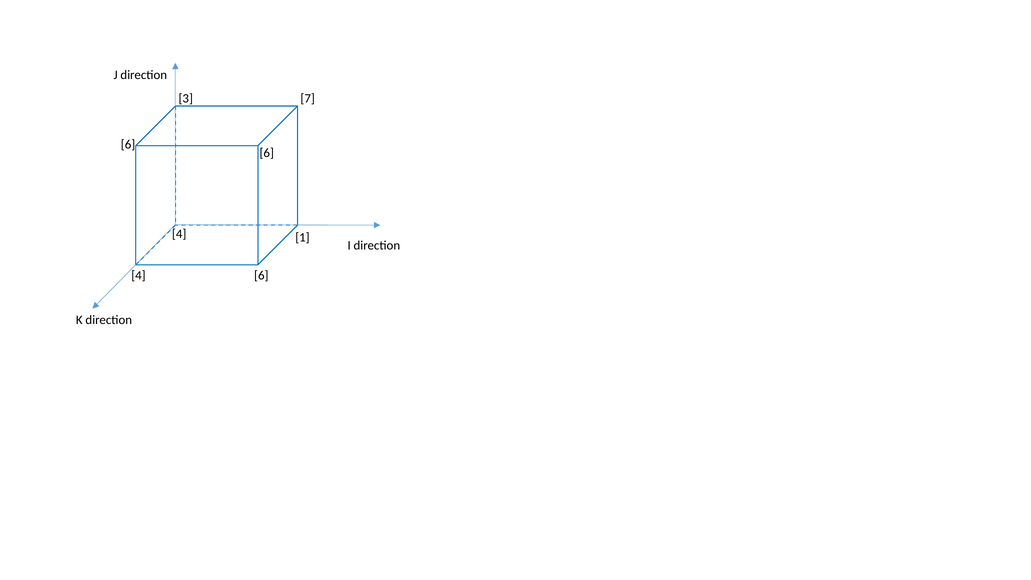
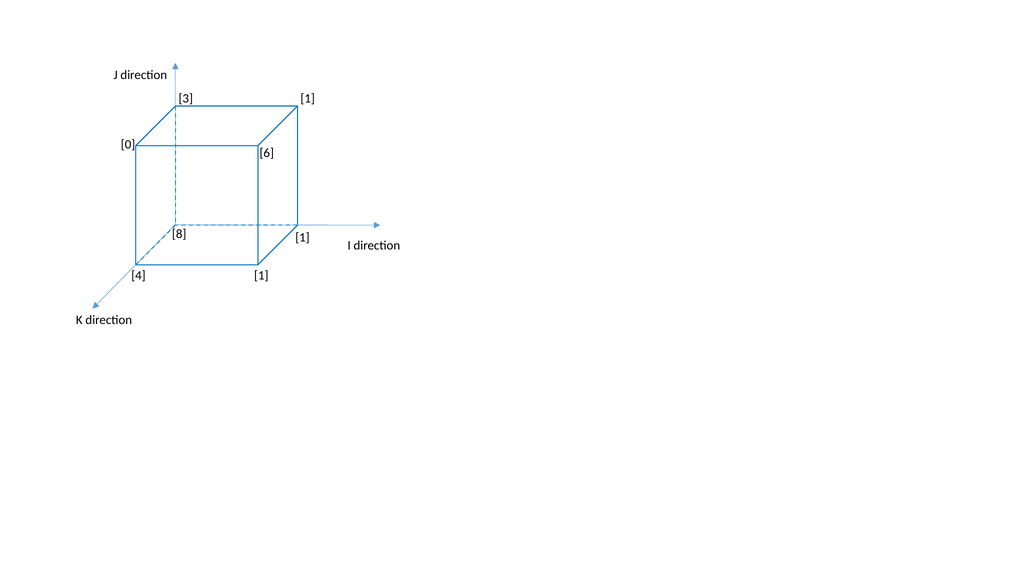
7: 7 -> 1 (308, 98)
6: 6 -> 0 (128, 145)
4: 4 -> 8 (179, 234)
4 6: 6 -> 1 (261, 275)
